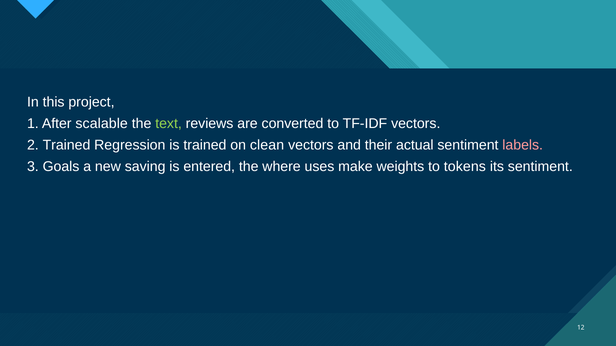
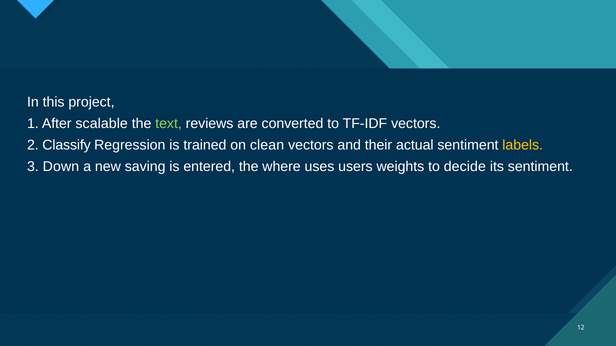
2 Trained: Trained -> Classify (67, 145)
labels colour: pink -> yellow (523, 145)
Goals: Goals -> Down (61, 167)
make: make -> users (355, 167)
tokens: tokens -> decide (465, 167)
